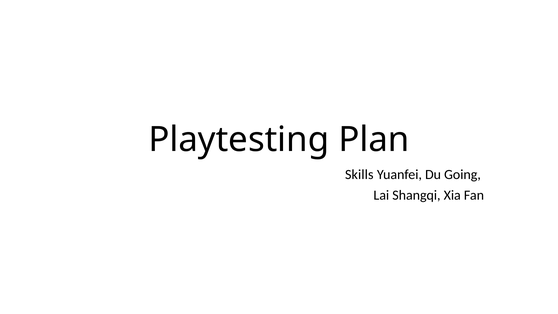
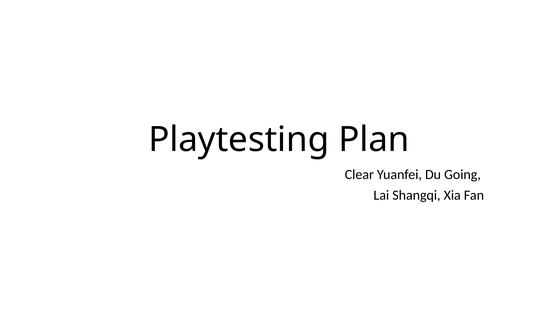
Skills: Skills -> Clear (359, 174)
